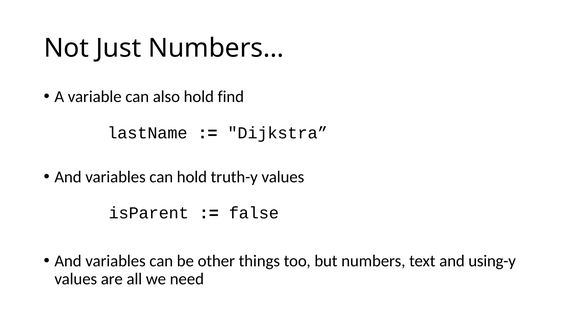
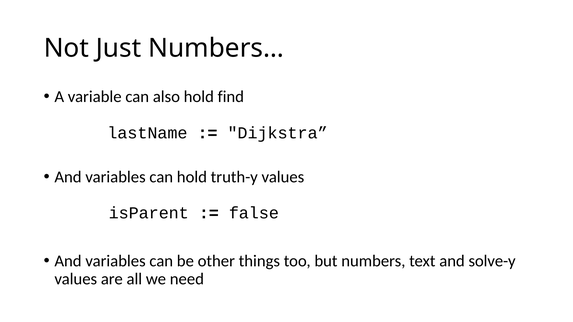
using-y: using-y -> solve-y (492, 261)
